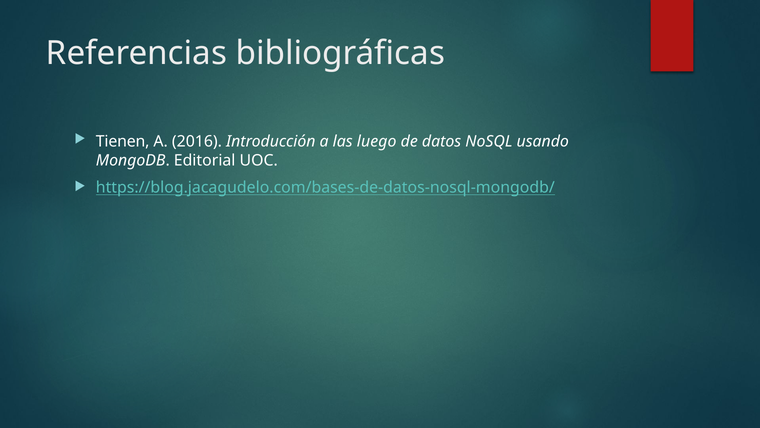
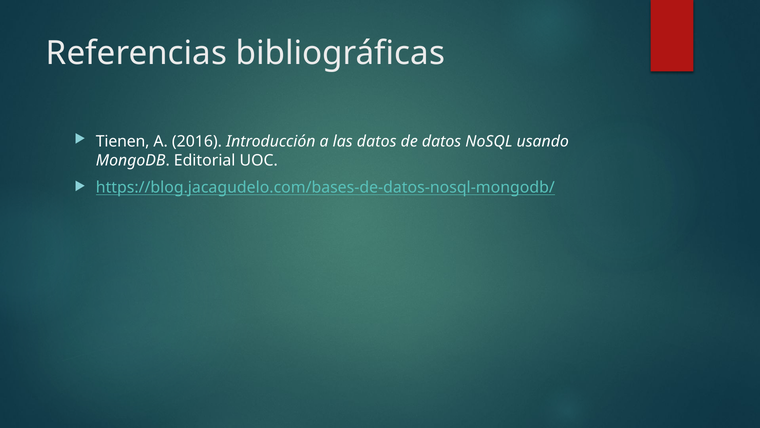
las luego: luego -> datos (377, 141)
